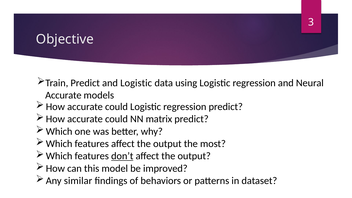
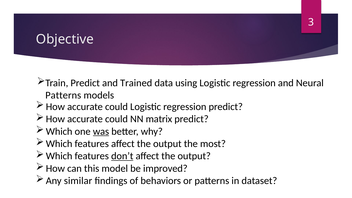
and Logistic: Logistic -> Trained (136, 83)
Accurate: Accurate -> Patterns (63, 95)
was underline: none -> present (101, 131)
